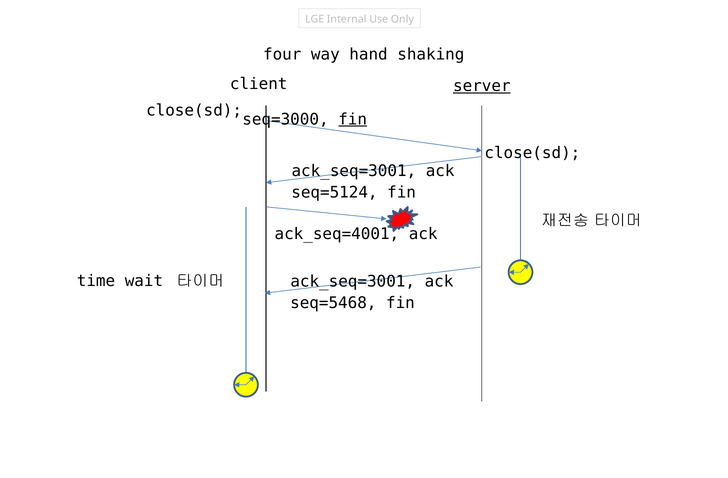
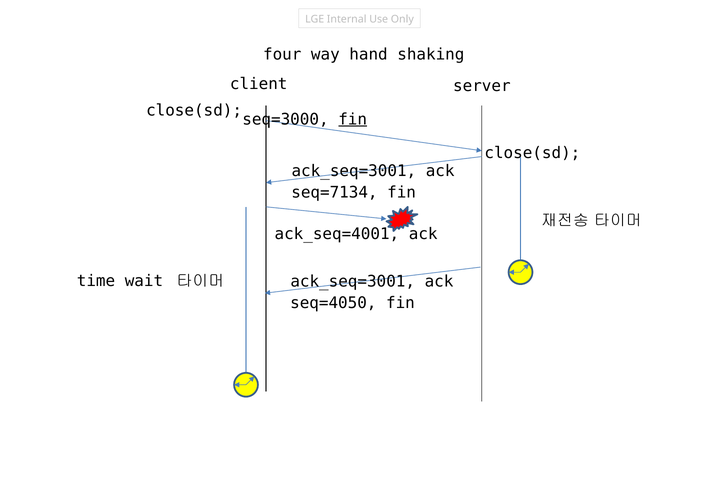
server underline: present -> none (482, 86)
seq=5124: seq=5124 -> seq=7134 (334, 193)
seq=5468: seq=5468 -> seq=4050 (333, 303)
